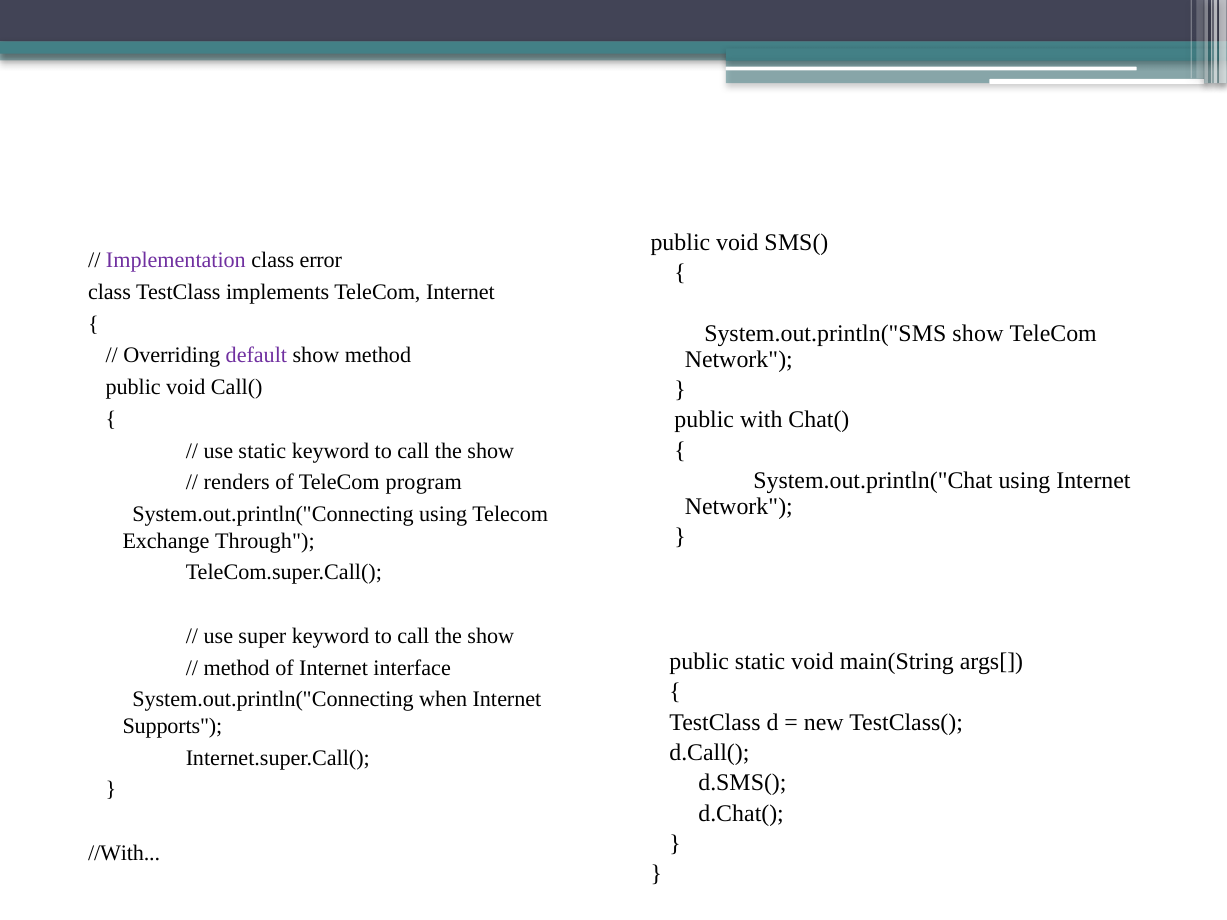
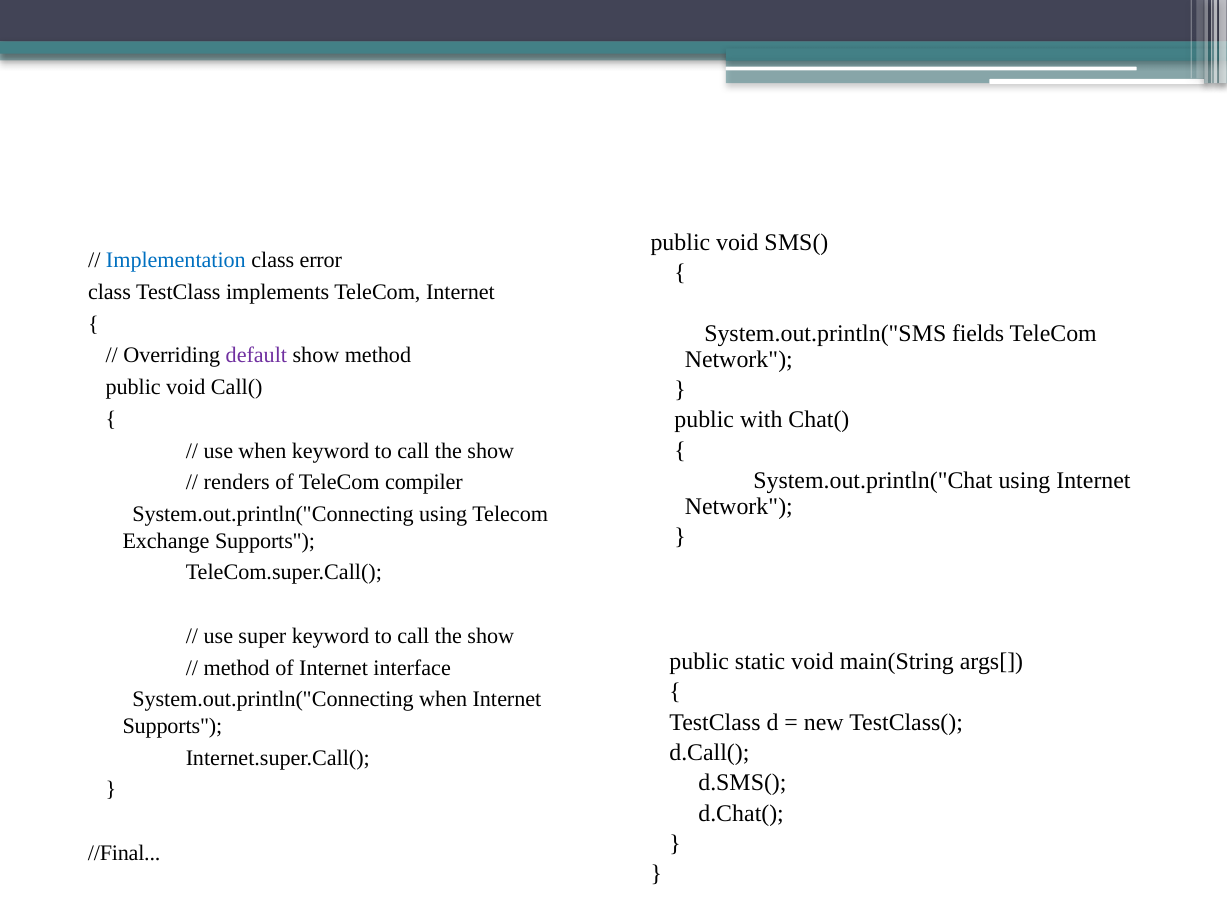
Implementation colour: purple -> blue (176, 261)
System.out.println("SMS show: show -> fields (978, 334)
use static: static -> when (262, 451)
program: program -> compiler (424, 483)
Exchange Through: Through -> Supports (265, 541)
//With: //With -> //Final (124, 853)
